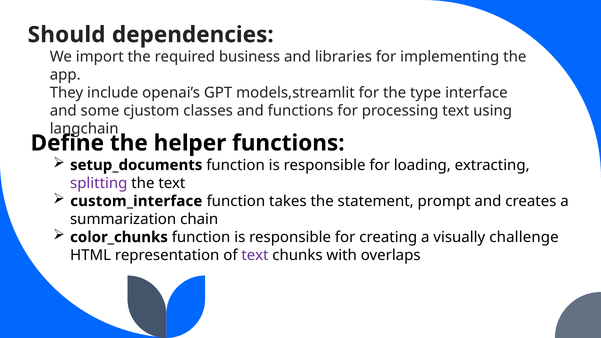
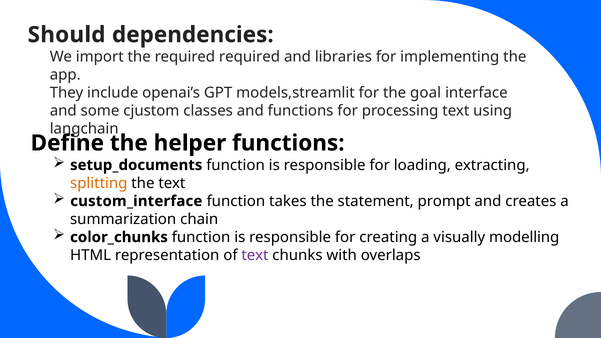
required business: business -> required (249, 57)
type: type -> goal (426, 93)
splitting colour: purple -> orange (99, 183)
challenge: challenge -> modelling (524, 237)
